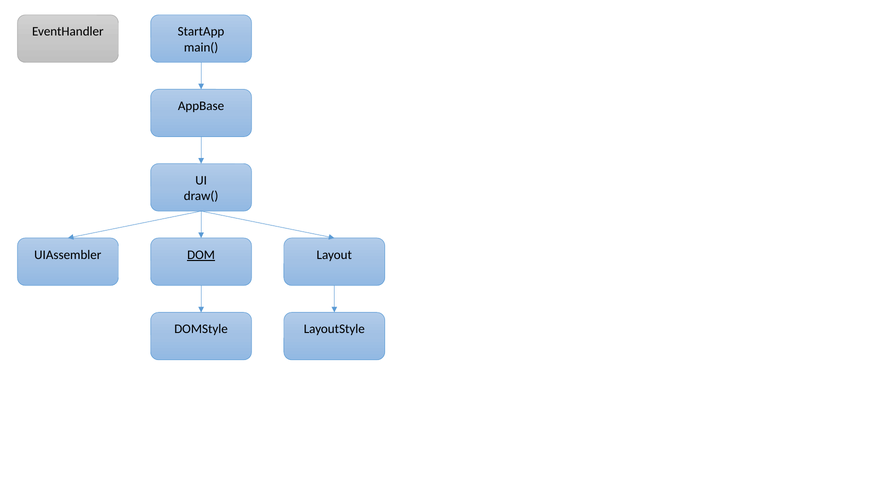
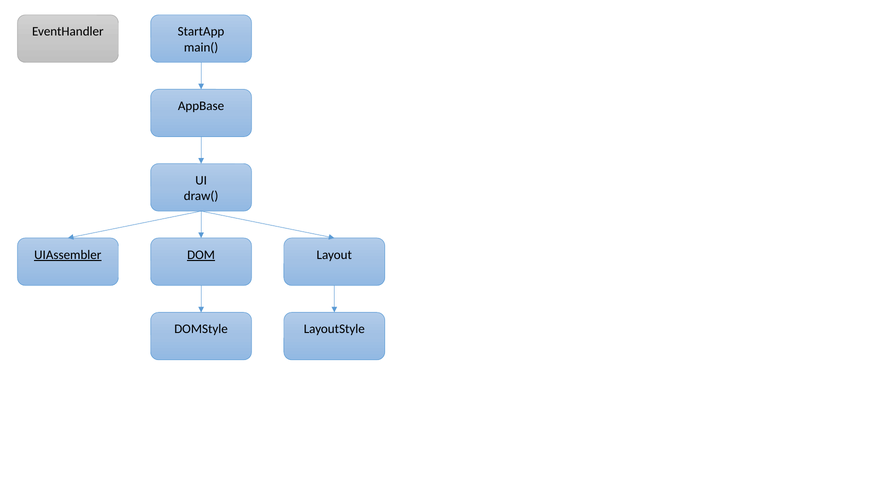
UIAssembler underline: none -> present (68, 255)
